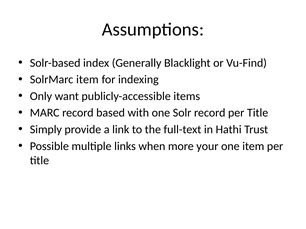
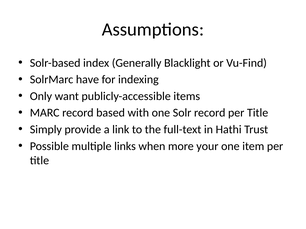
SolrMarc item: item -> have (87, 80)
